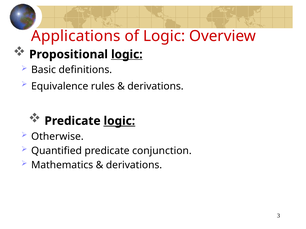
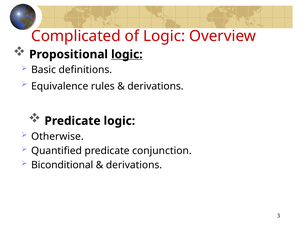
Applications: Applications -> Complicated (76, 36)
logic underline: present -> none (119, 121)
Mathematics: Mathematics -> Biconditional (62, 165)
